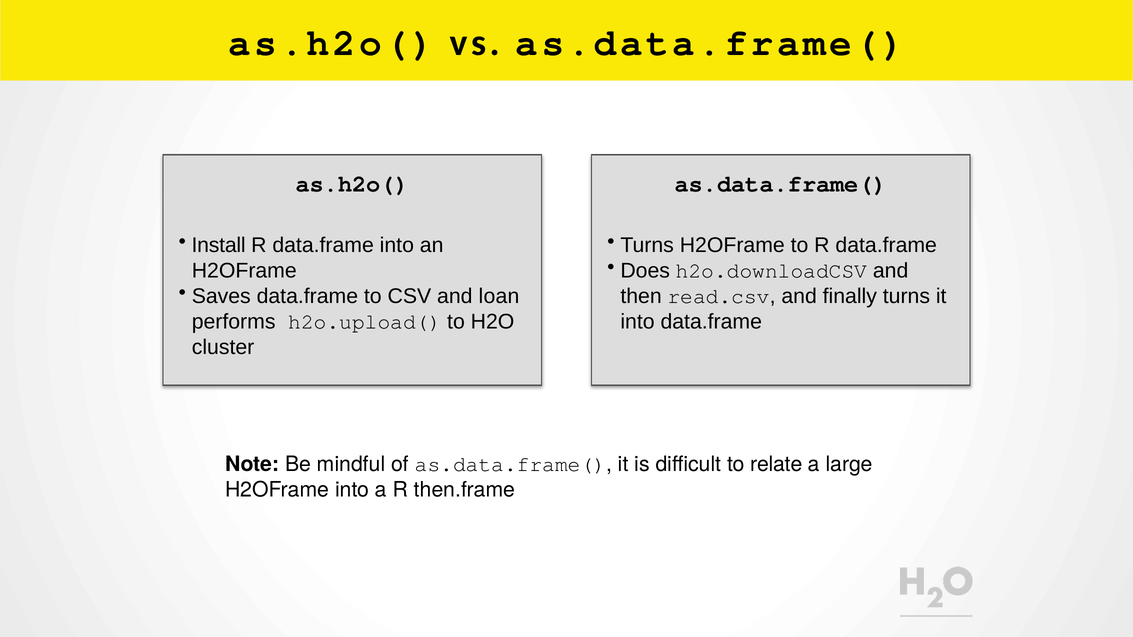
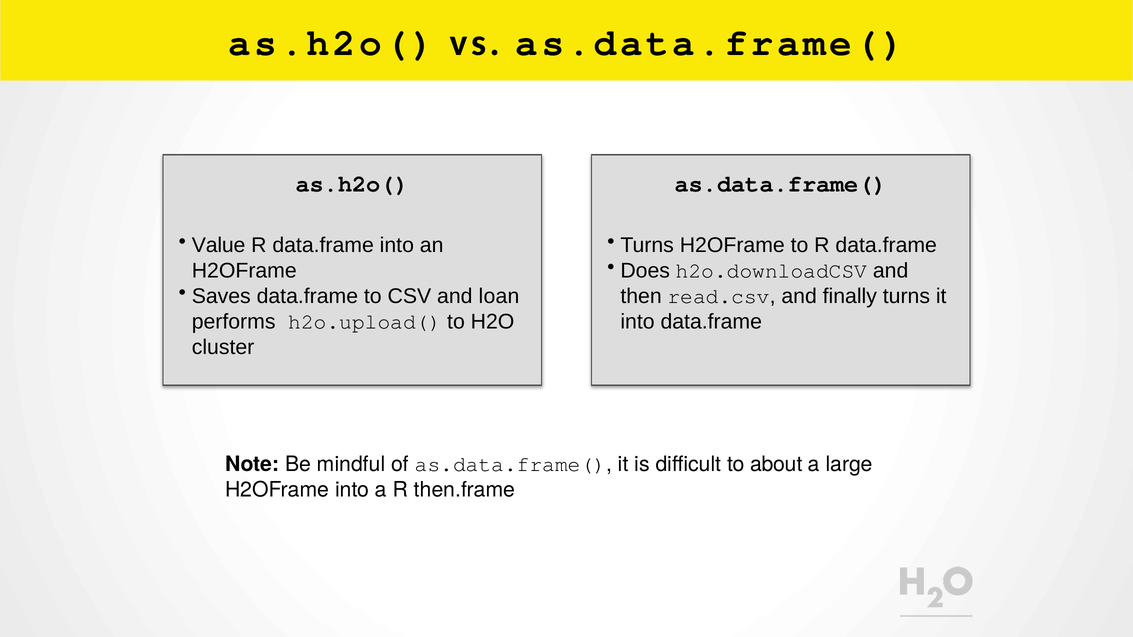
Install: Install -> Value (219, 245)
relate: relate -> about (776, 465)
